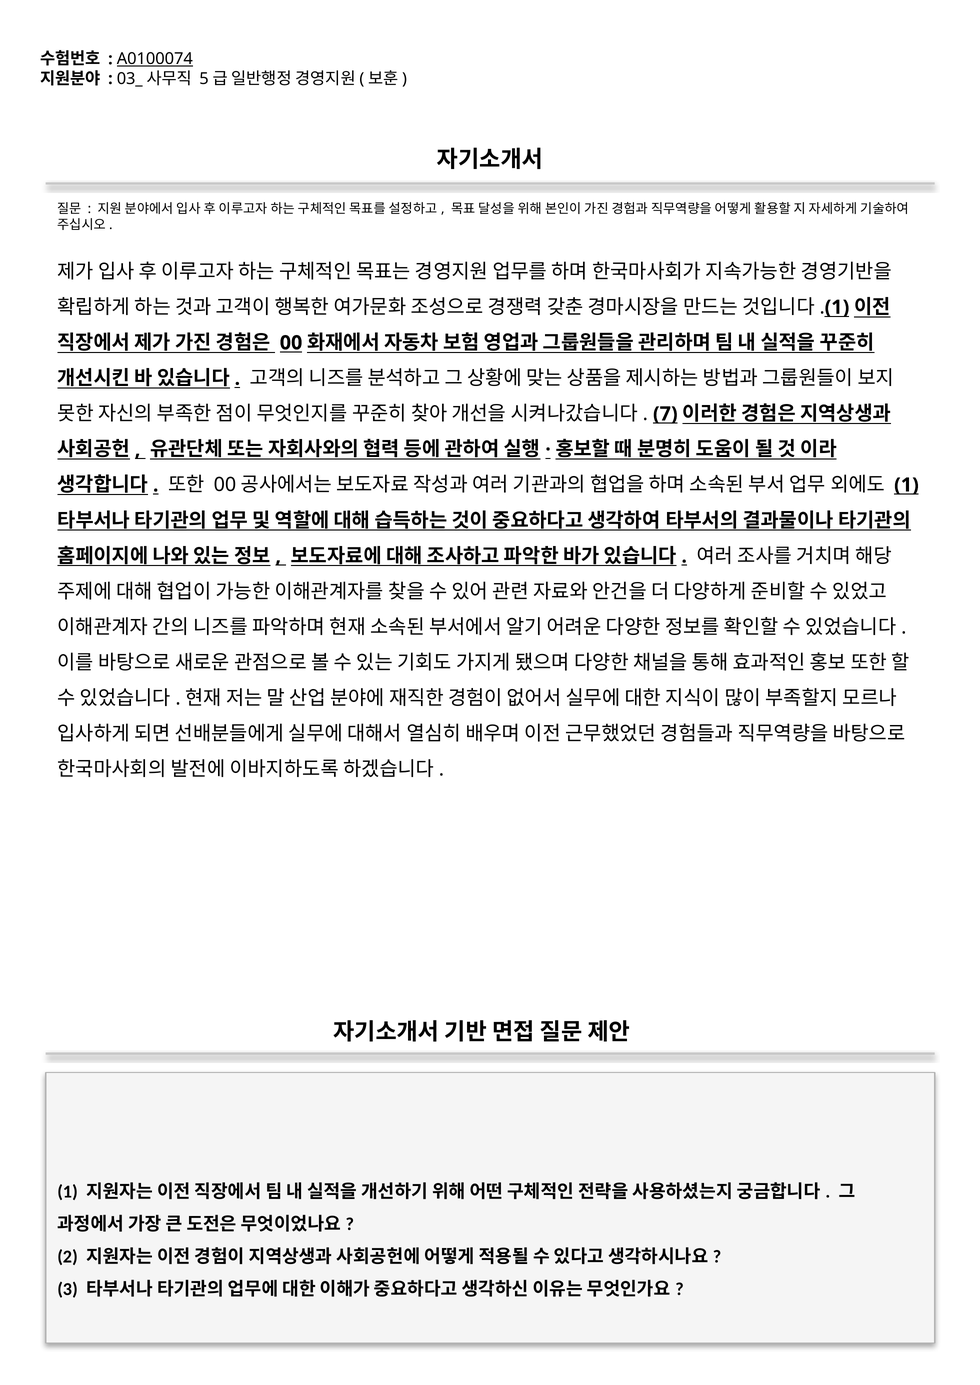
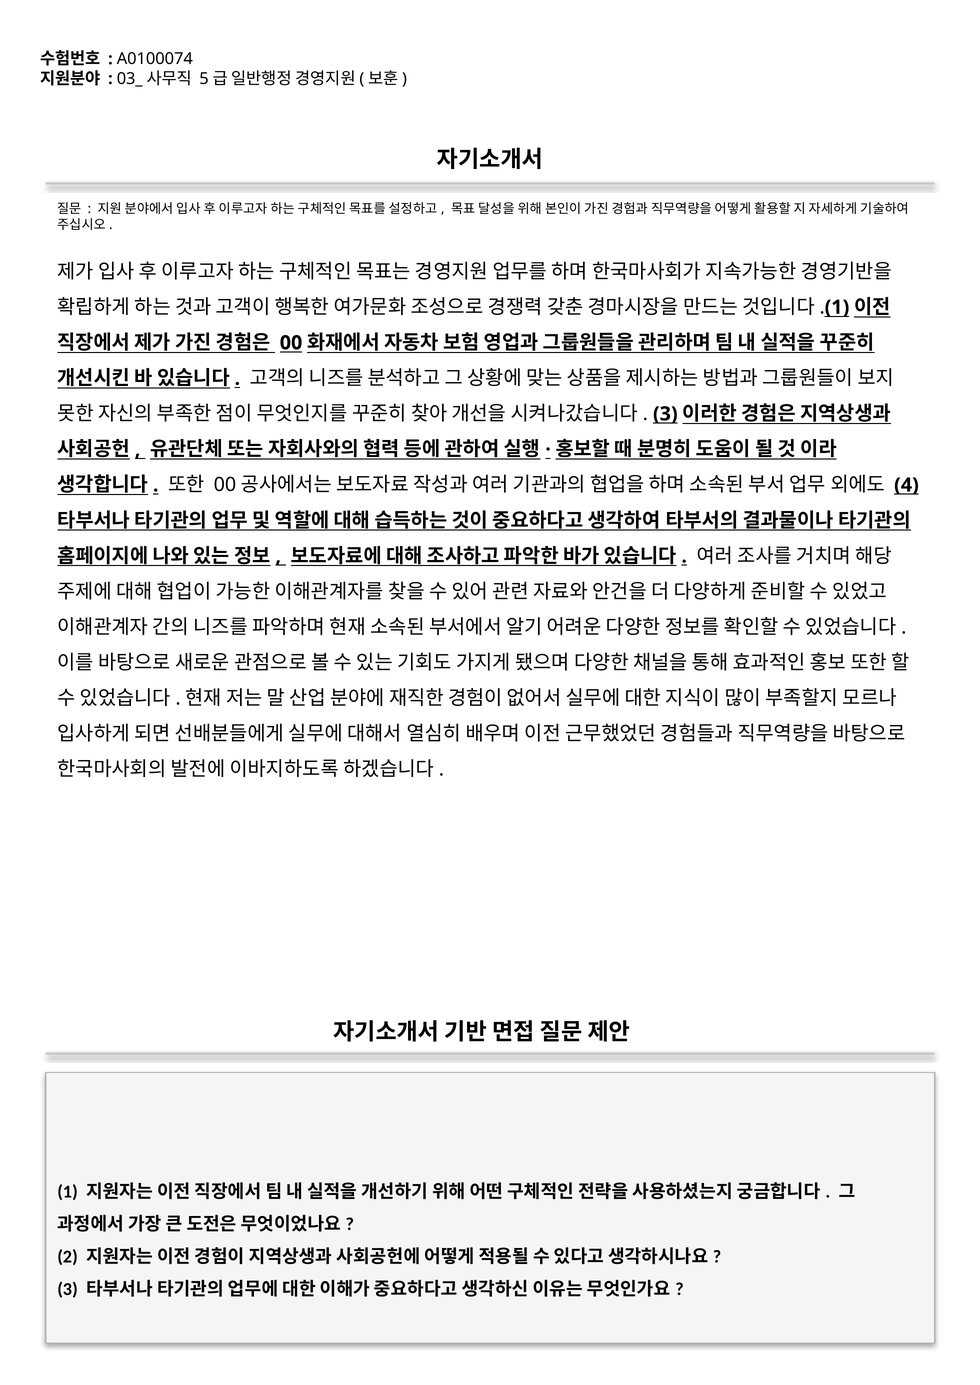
A0100074 underline: present -> none (155, 59)
7: 7 -> 3 (665, 414)
1: 1 -> 4 (906, 485)
